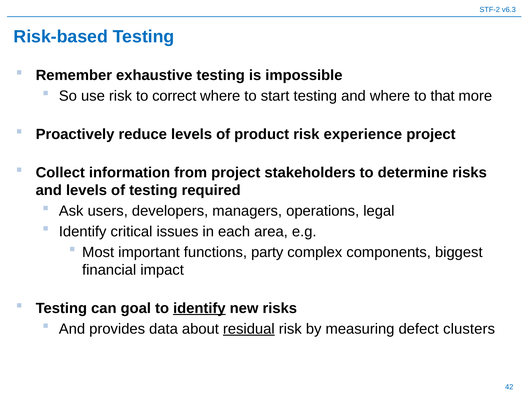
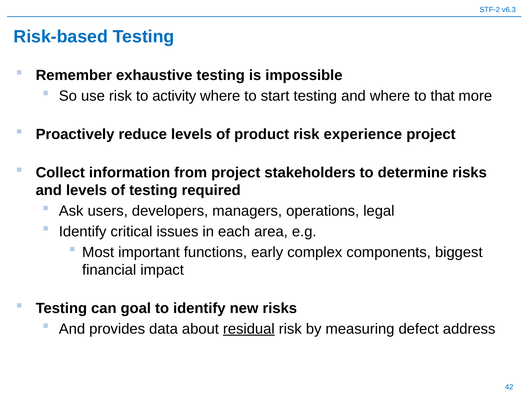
correct: correct -> activity (174, 96)
party: party -> early (267, 252)
identify underline: present -> none (199, 308)
clusters: clusters -> address (469, 329)
